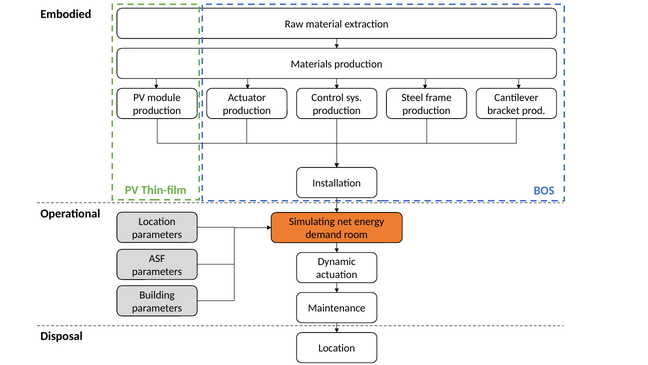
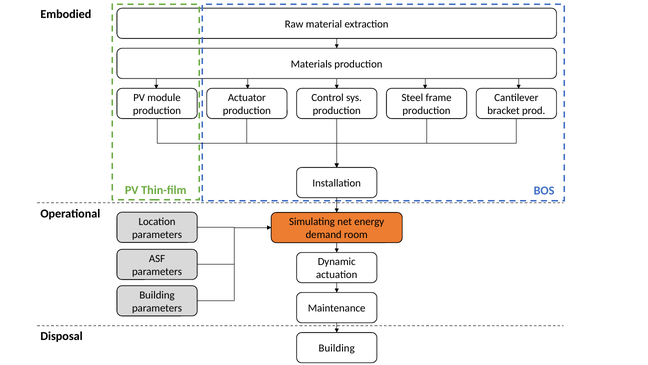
Location: Location -> Building (337, 348)
